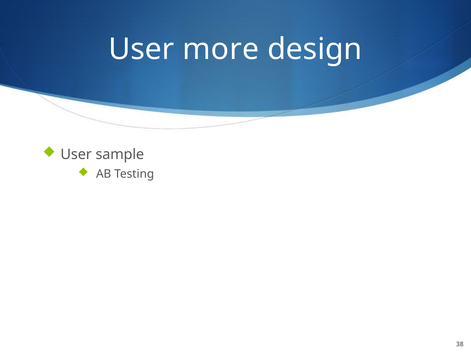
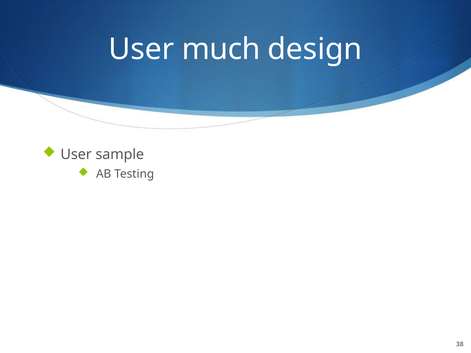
more: more -> much (221, 49)
